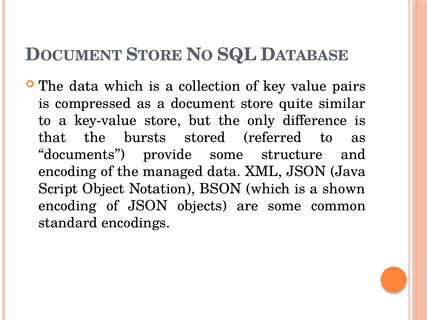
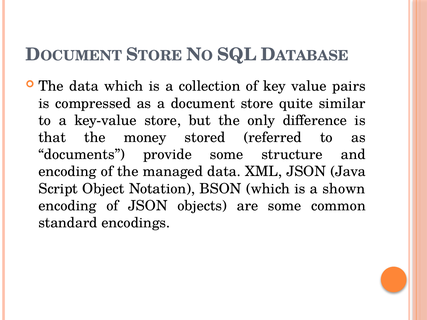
bursts: bursts -> money (145, 138)
